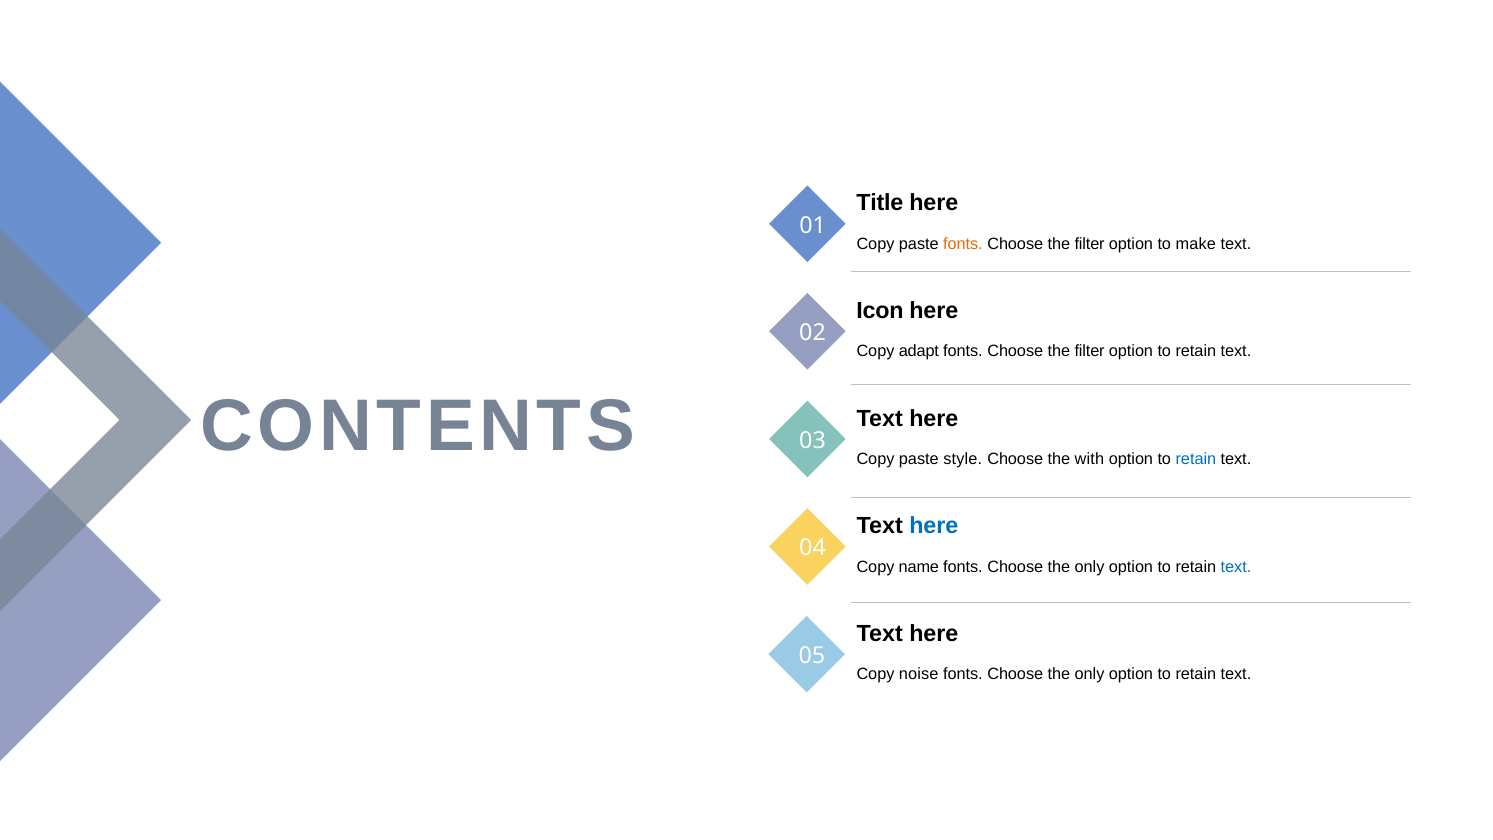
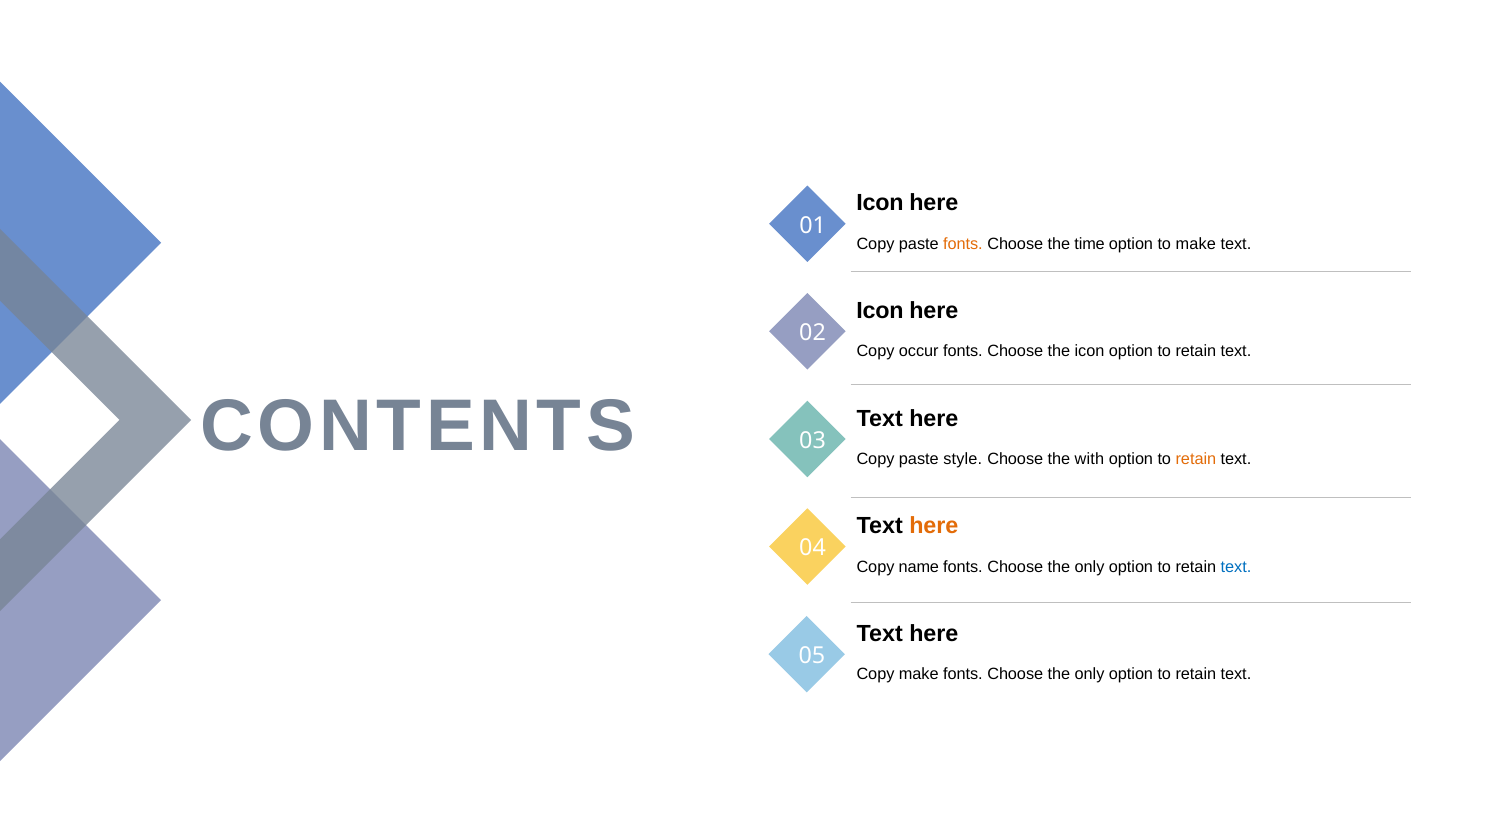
Title: Title -> Icon (880, 203)
filter: filter -> time (1090, 244)
adapt: adapt -> occur (919, 352)
filter: filter -> icon (1090, 352)
retain colour: blue -> orange (1196, 459)
here colour: blue -> orange (934, 526)
Copy noise: noise -> make (919, 674)
